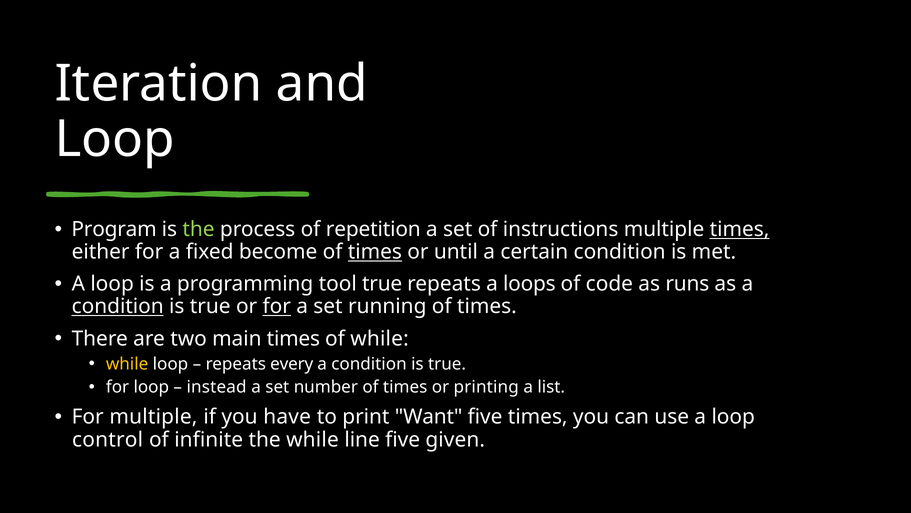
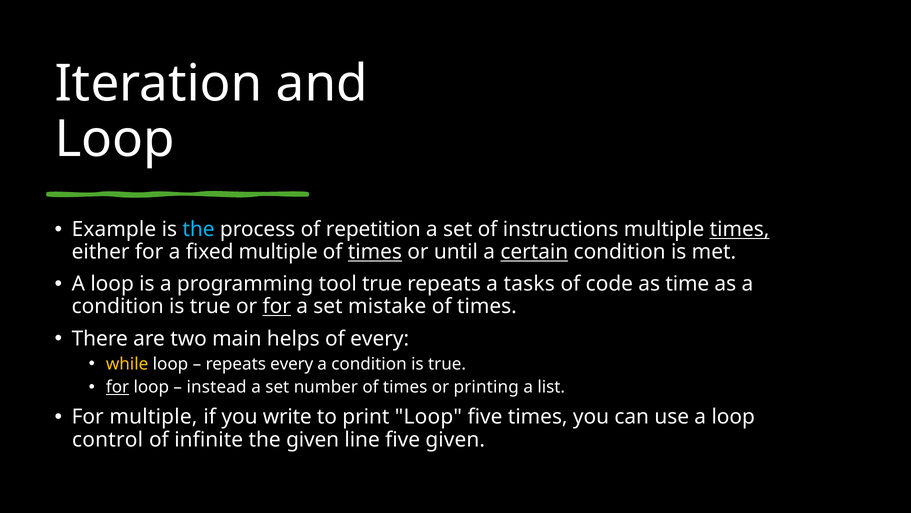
Program: Program -> Example (114, 229)
the colour: light green -> light blue (199, 229)
fixed become: become -> multiple (278, 252)
certain underline: none -> present (534, 252)
loops: loops -> tasks (529, 284)
runs: runs -> time (687, 284)
condition underline: present -> none (118, 306)
running: running -> mistake (387, 306)
main times: times -> helps (293, 338)
of while: while -> every (380, 338)
for underline: none -> present (118, 387)
have: have -> write (287, 417)
print Want: Want -> Loop (428, 417)
the while: while -> given (313, 439)
